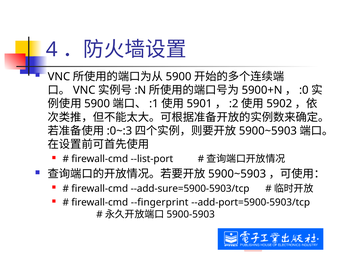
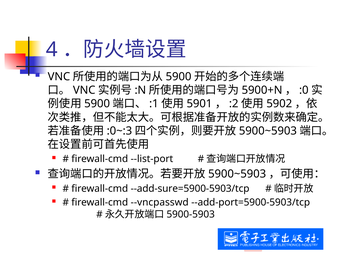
--fingerprint: --fingerprint -> --vncpasswd (160, 202)
